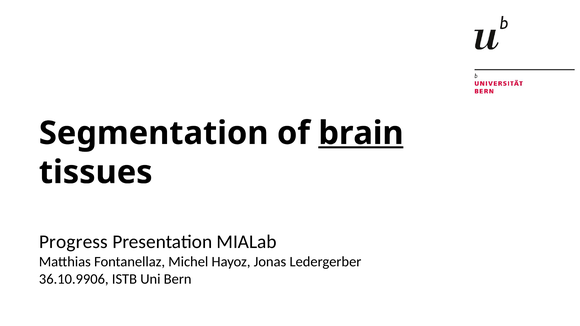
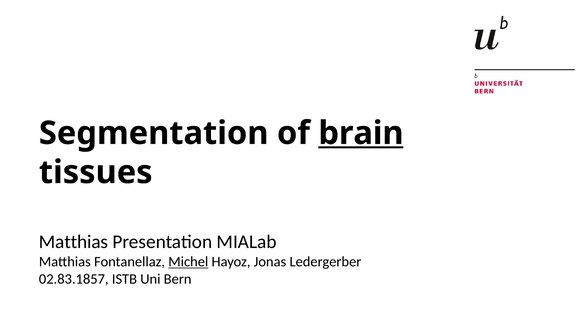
Progress: Progress -> Matthias (74, 242)
Michel underline: none -> present (188, 262)
36.10.9906: 36.10.9906 -> 02.83.1857 (74, 279)
